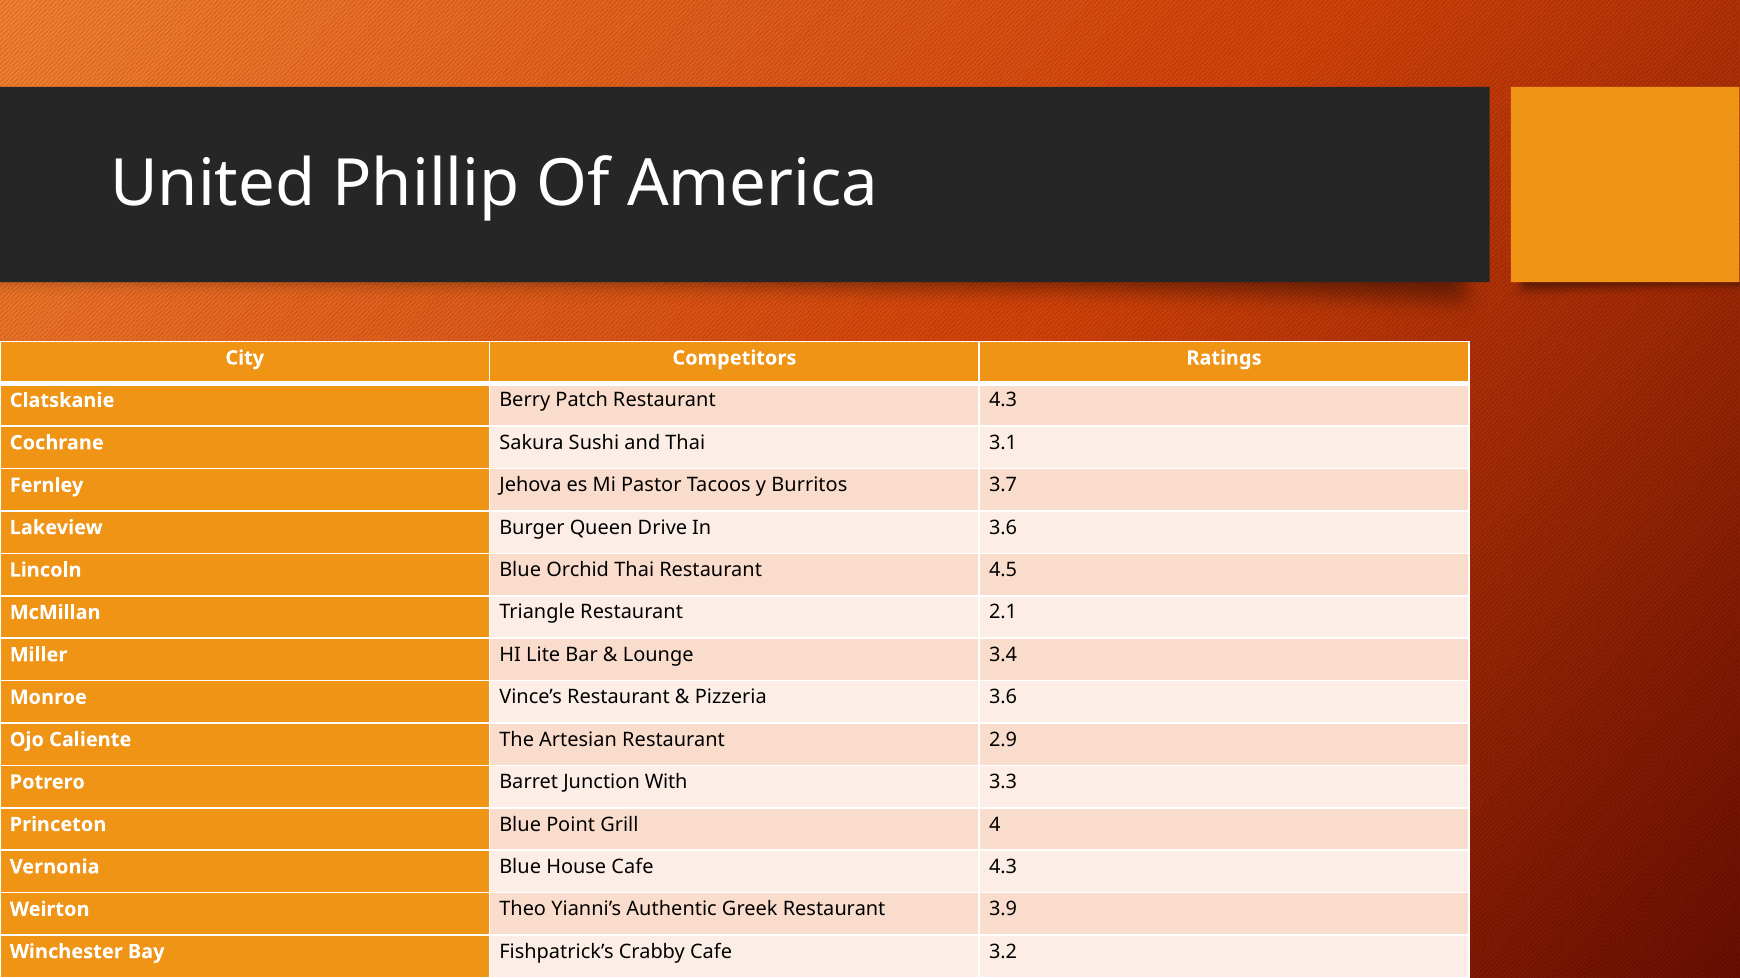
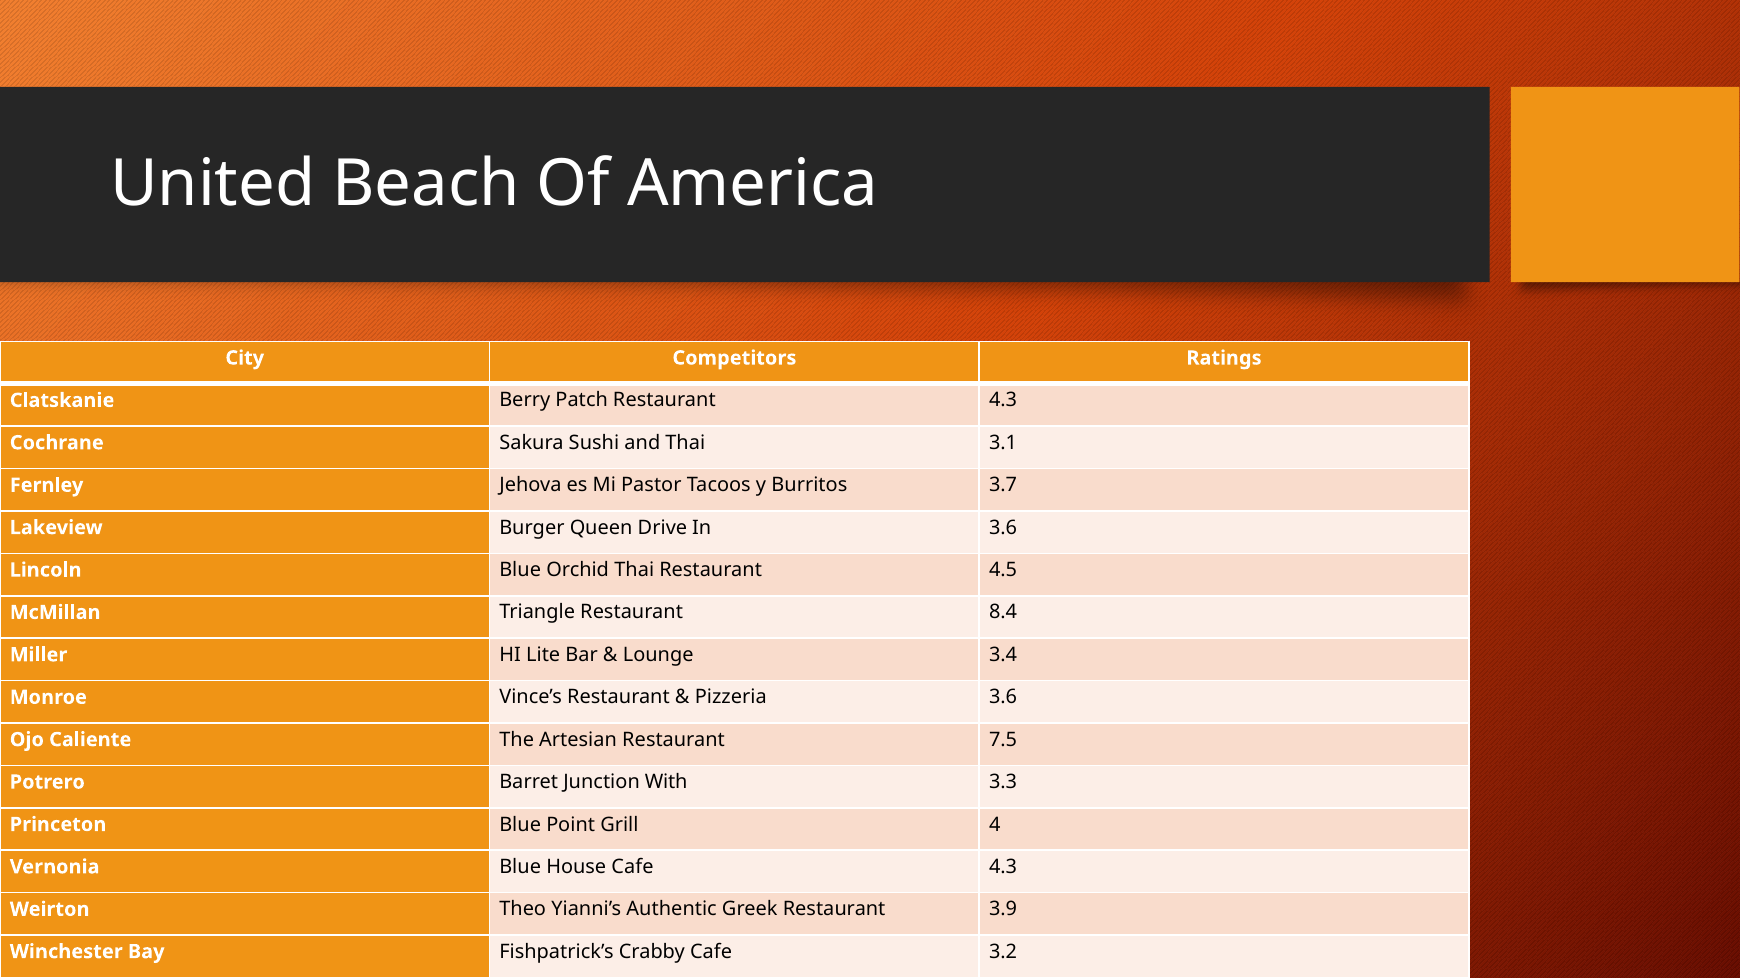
Phillip: Phillip -> Beach (426, 184)
2.1: 2.1 -> 8.4 (1003, 613)
2.9: 2.9 -> 7.5 (1003, 740)
